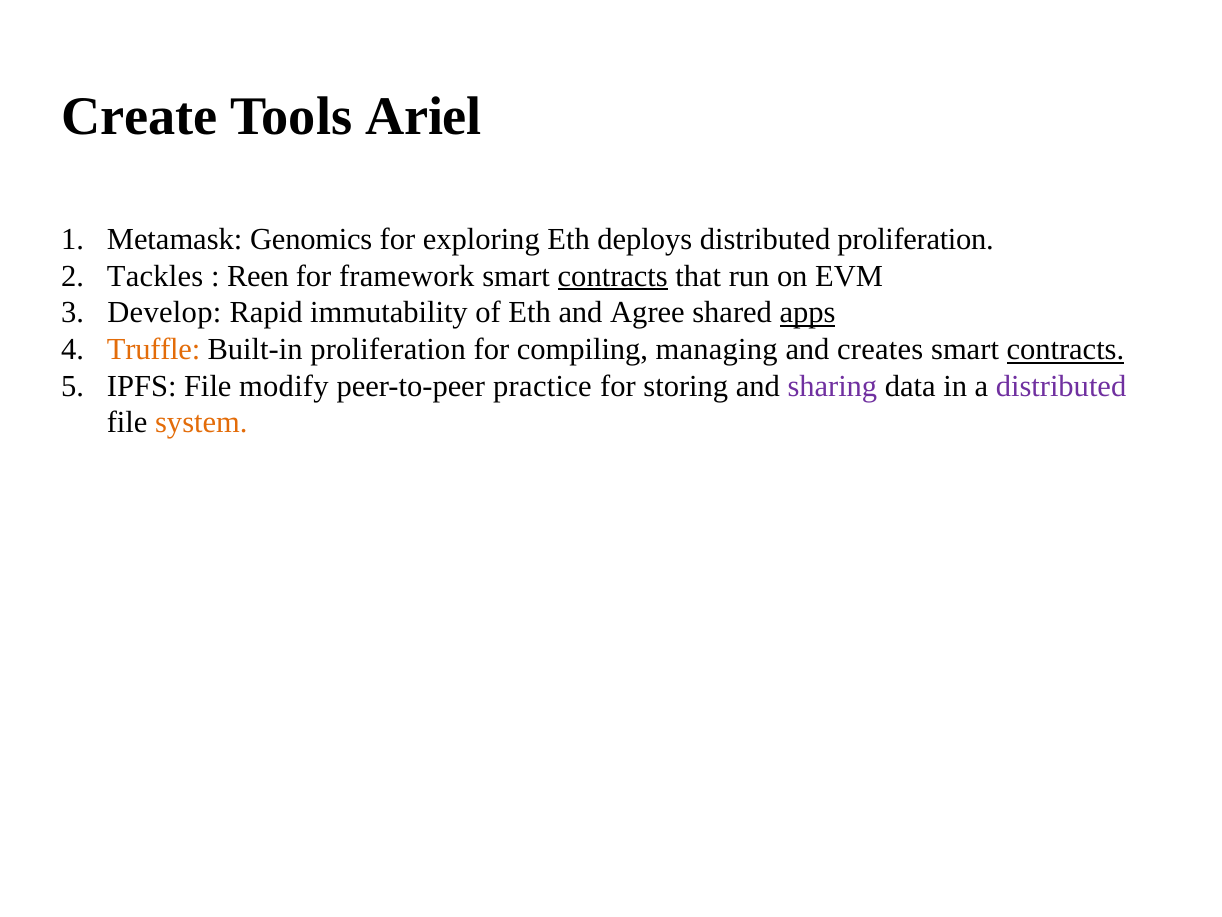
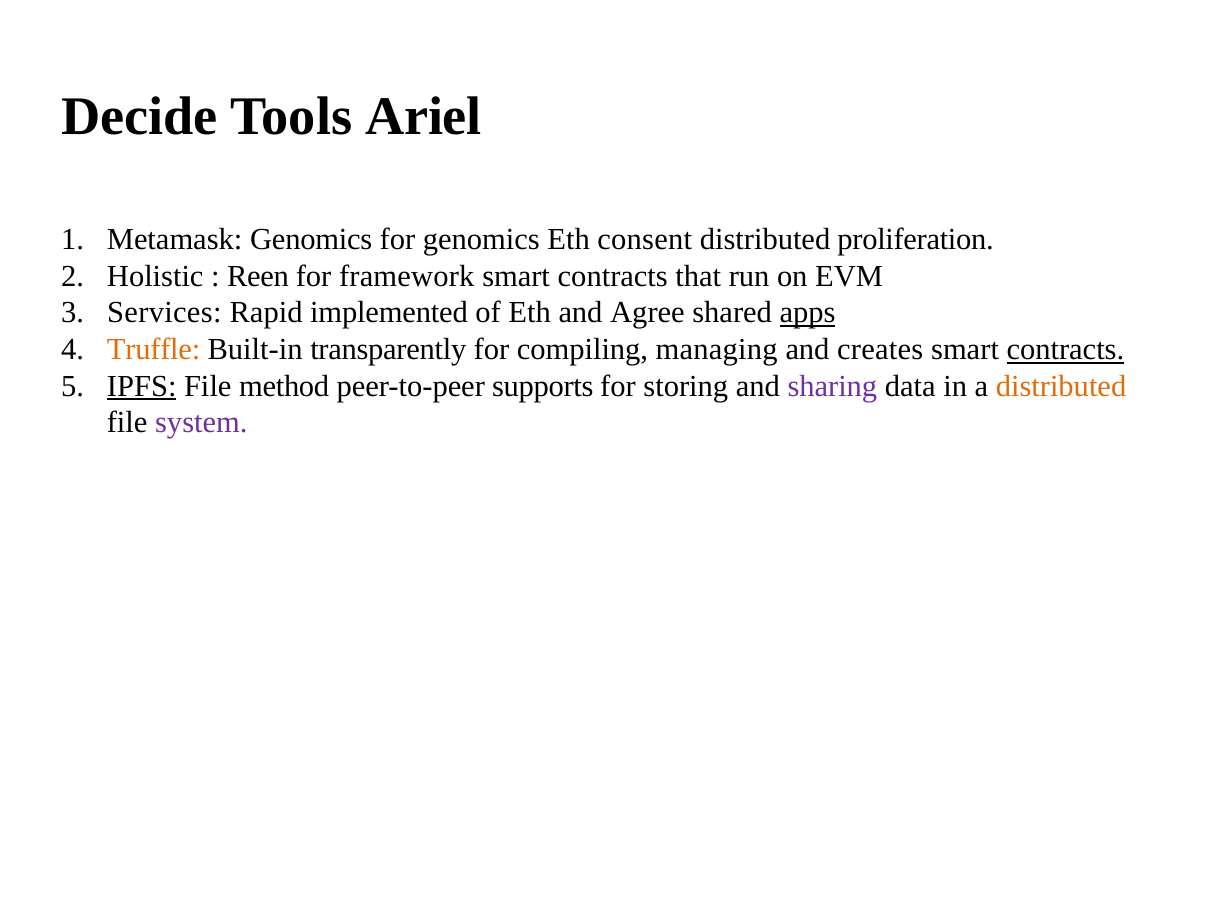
Create: Create -> Decide (139, 117)
for exploring: exploring -> genomics (481, 239)
deploys: deploys -> consent (645, 239)
Tackles: Tackles -> Holistic (155, 276)
contracts underline: present -> none (613, 276)
Develop: Develop -> Services (164, 313)
immutability: immutability -> implemented (389, 313)
Built-in proliferation: proliferation -> transparently (388, 349)
IPFS underline: none -> present (142, 386)
modify: modify -> method (284, 386)
practice: practice -> supports (543, 386)
distributed colour: purple -> orange (1061, 386)
system colour: orange -> purple (201, 423)
